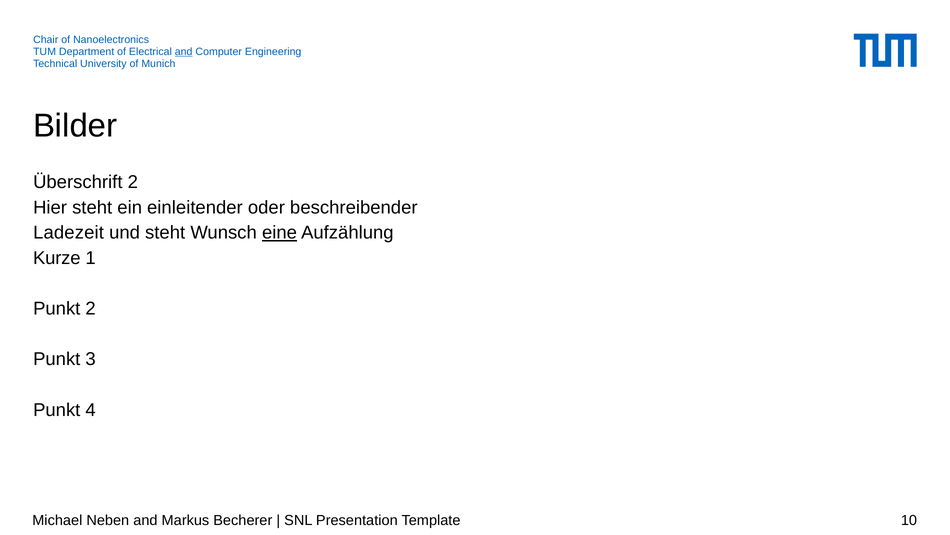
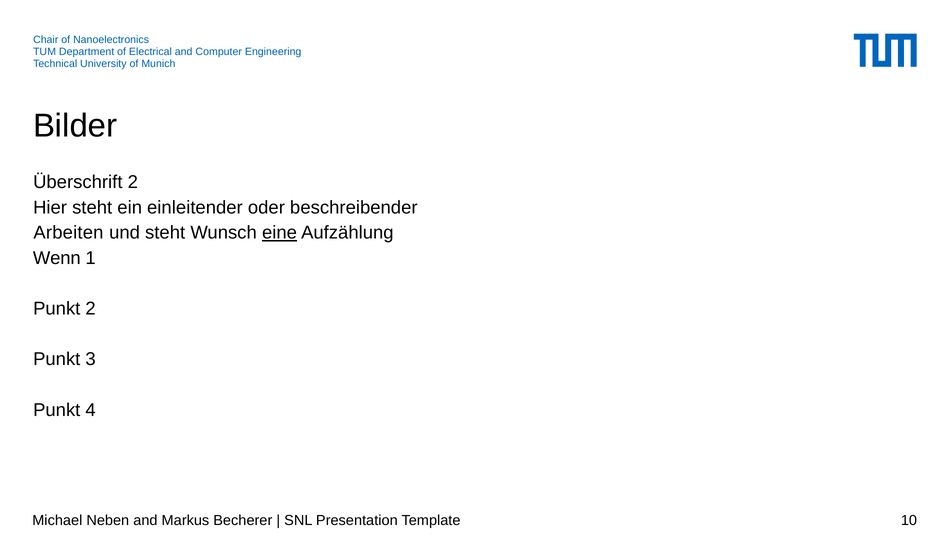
and underline: present -> none (184, 52)
Ladezeit: Ladezeit -> Arbeiten (68, 232)
Kurze: Kurze -> Wenn (57, 258)
